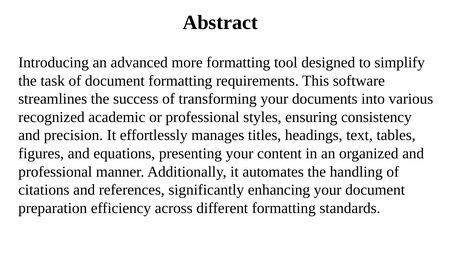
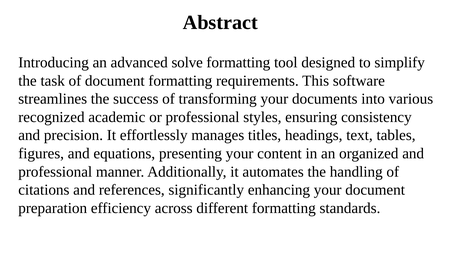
more: more -> solve (187, 62)
